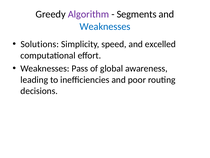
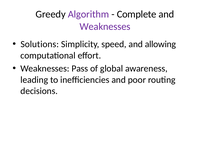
Segments: Segments -> Complete (137, 14)
Weaknesses colour: blue -> purple (105, 26)
excelled: excelled -> allowing (160, 44)
